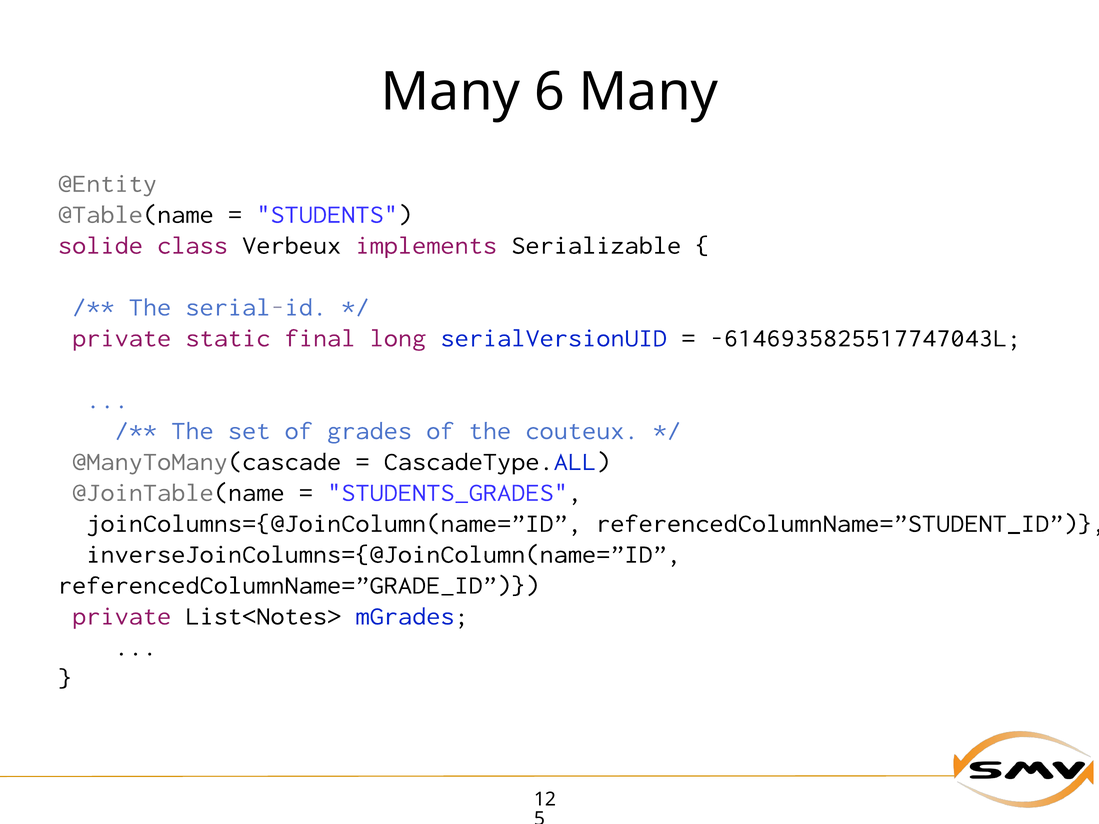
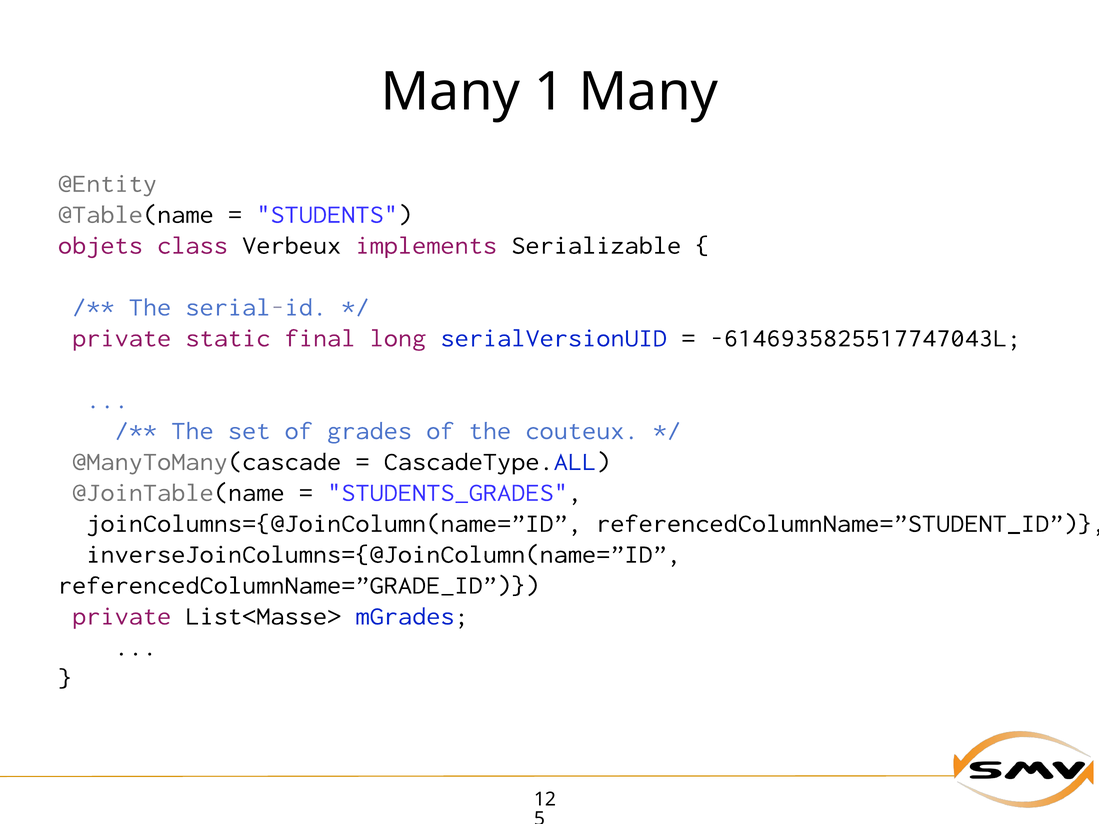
6: 6 -> 1 (549, 92)
solide: solide -> objets (100, 245)
List<Notes>: List<Notes> -> List<Masse> (263, 616)
